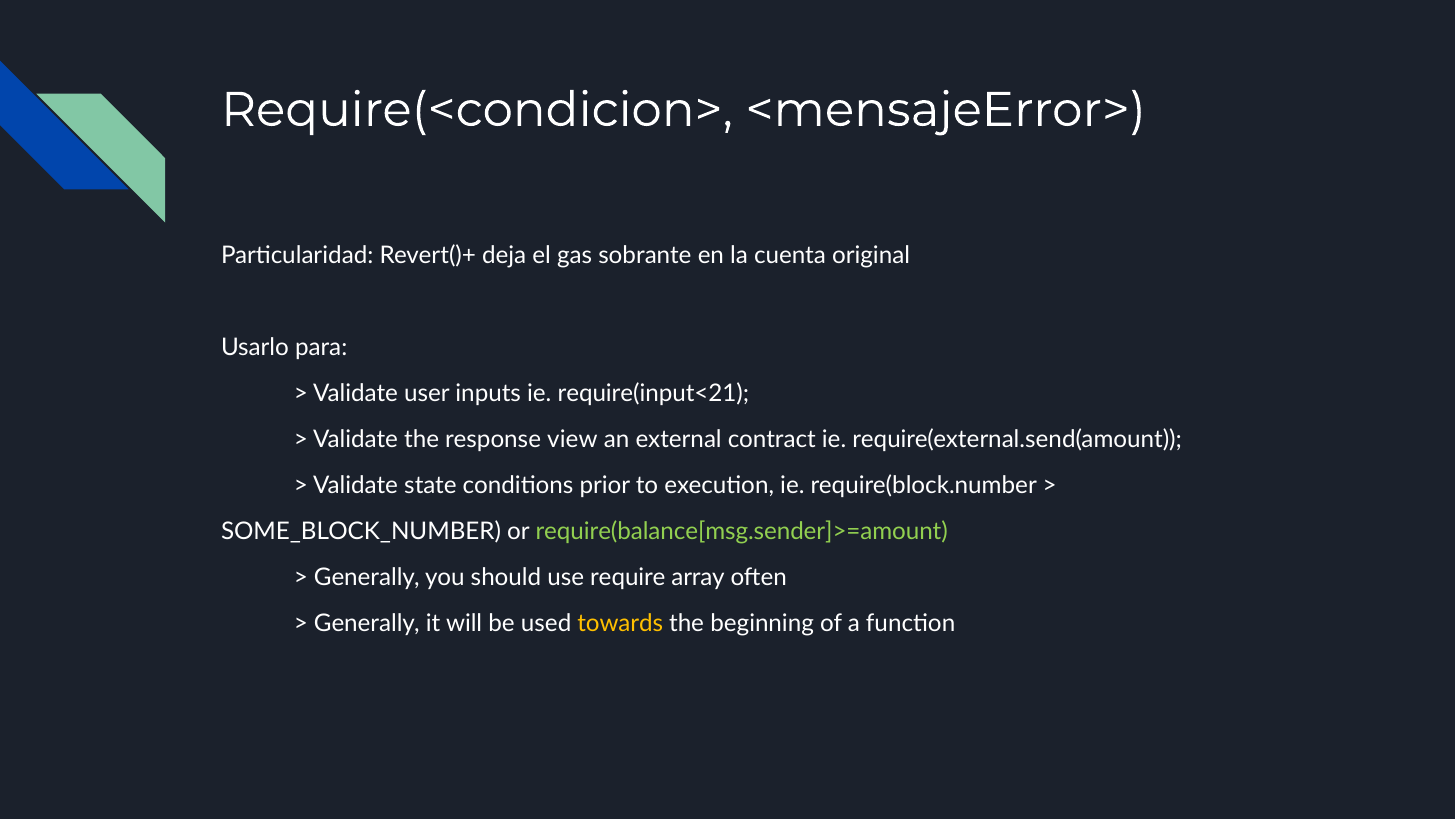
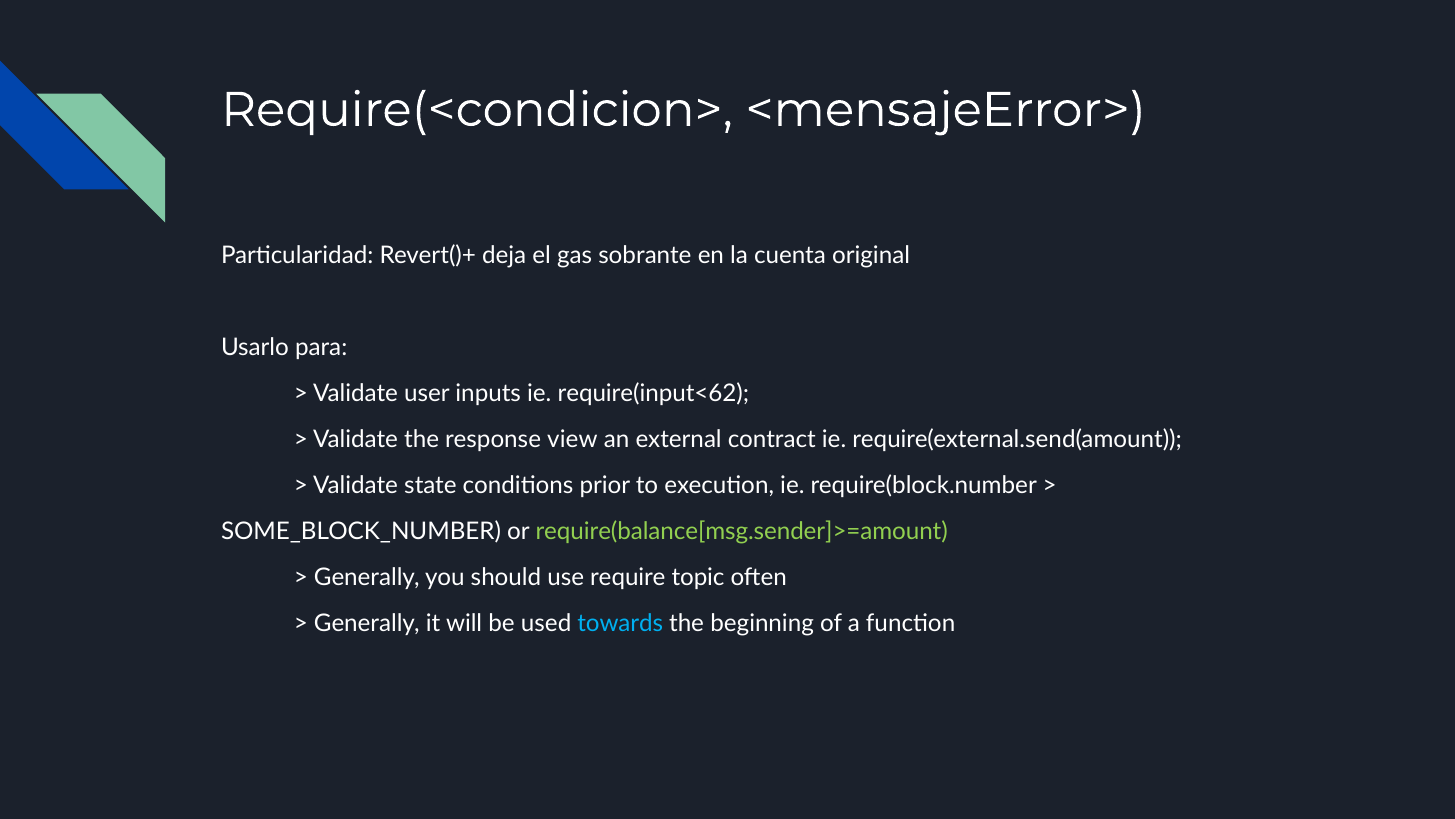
require(input<21: require(input<21 -> require(input<62 (653, 394)
array: array -> topic (698, 577)
towards colour: yellow -> light blue (620, 623)
